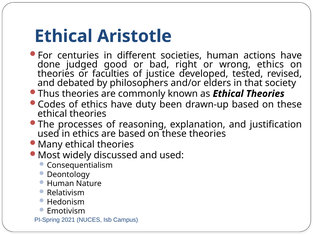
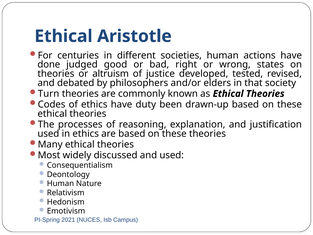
wrong ethics: ethics -> states (270, 64)
faculties: faculties -> altruism (111, 74)
Thus: Thus -> Turn (49, 94)
